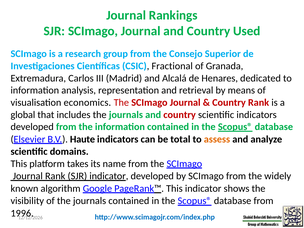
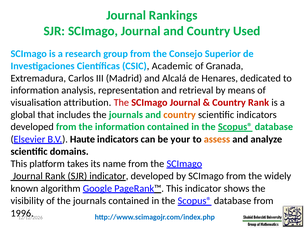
Fractional: Fractional -> Academic (172, 66)
economics: economics -> attribution (87, 103)
country colour: red -> orange (180, 115)
total: total -> your (180, 139)
